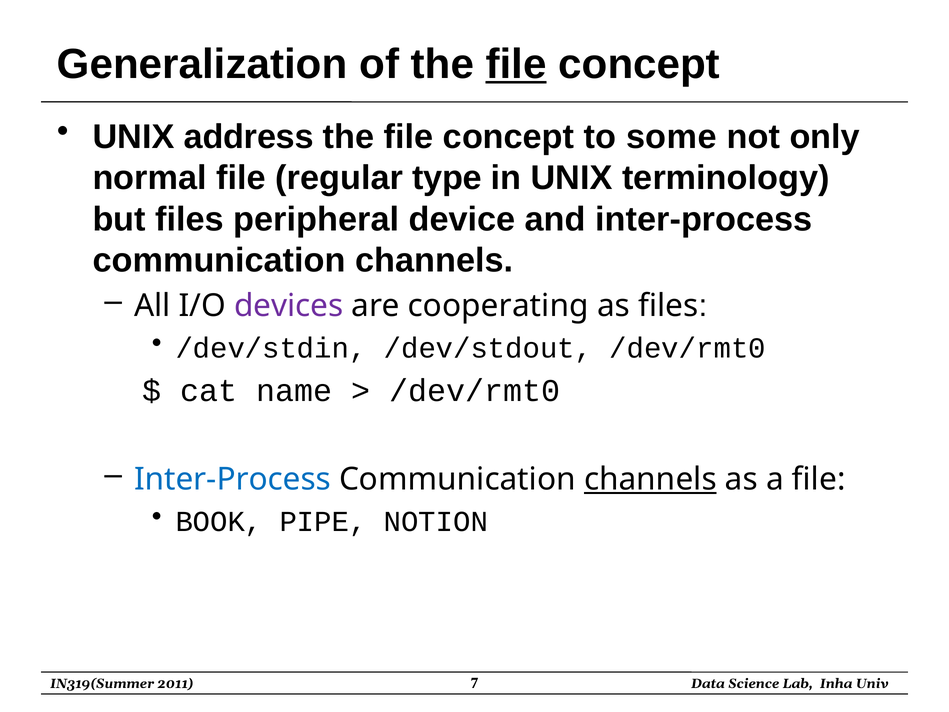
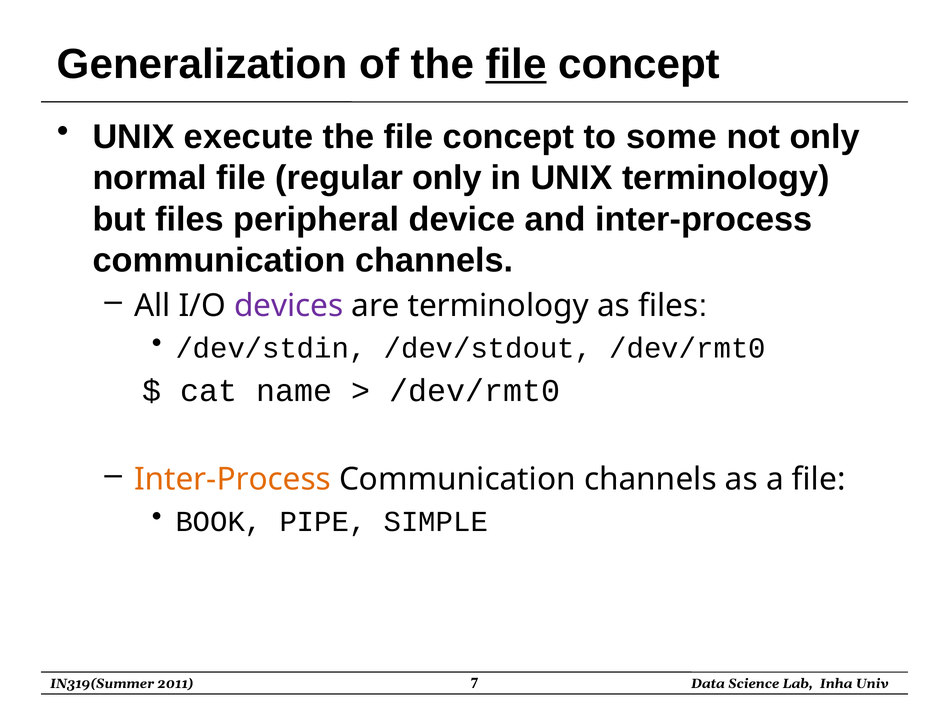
address: address -> execute (249, 137)
regular type: type -> only (447, 178)
are cooperating: cooperating -> terminology (498, 306)
Inter-Process colour: blue -> orange (232, 479)
channels underline: present -> none (650, 479)
NOTION: NOTION -> SIMPLE (436, 521)
